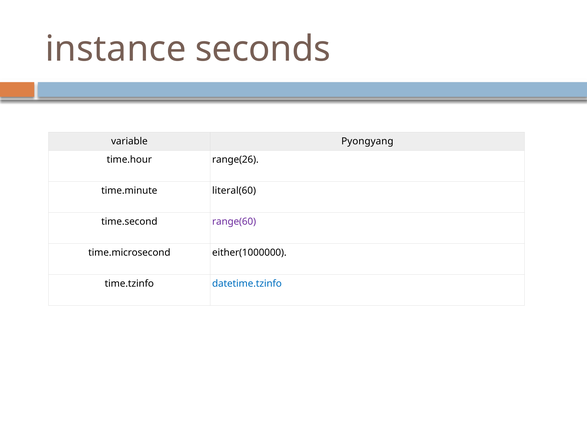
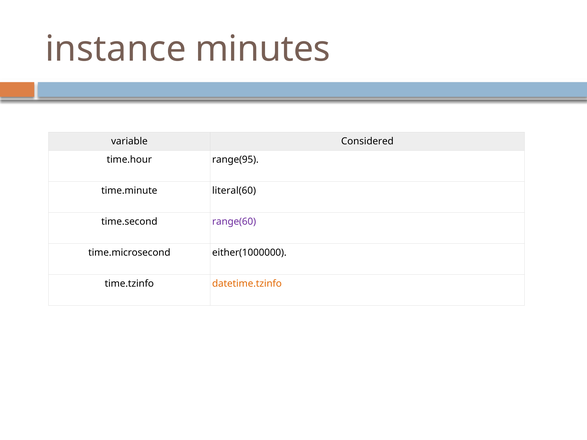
seconds: seconds -> minutes (263, 49)
Pyongyang: Pyongyang -> Considered (367, 141)
range(26: range(26 -> range(95 (235, 160)
datetime.tzinfo colour: blue -> orange (247, 284)
